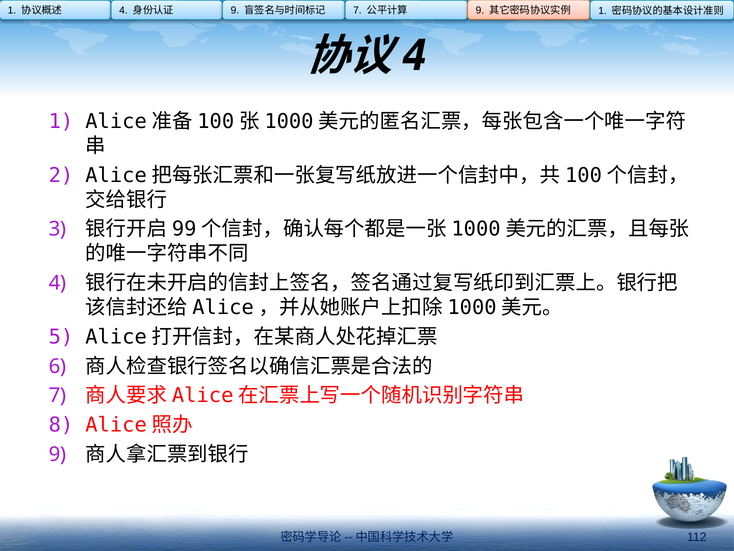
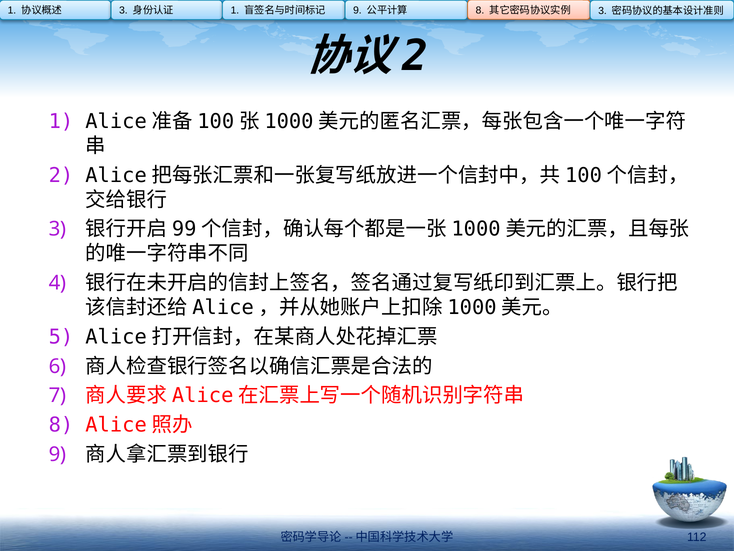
4: 4 -> 3 (123, 11)
9: 9 -> 1 (235, 11)
7: 7 -> 9 (357, 11)
9: 9 -> 8 (480, 10)
1: 1 -> 3 (603, 11)
4: 4 -> 2 (415, 56)
